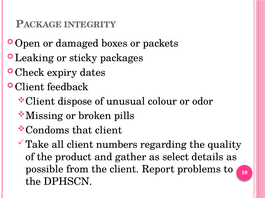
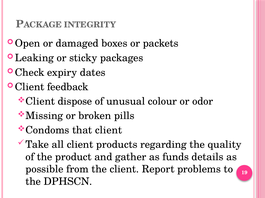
numbers: numbers -> products (117, 145)
select: select -> funds (176, 157)
